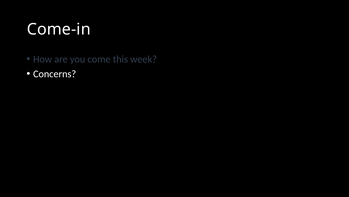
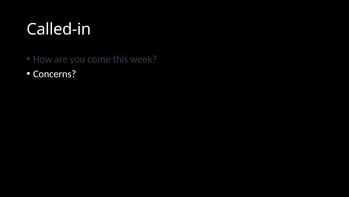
Come-in: Come-in -> Called-in (59, 29)
